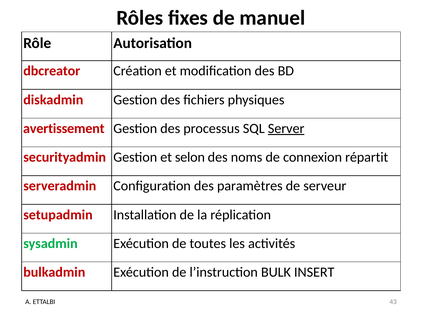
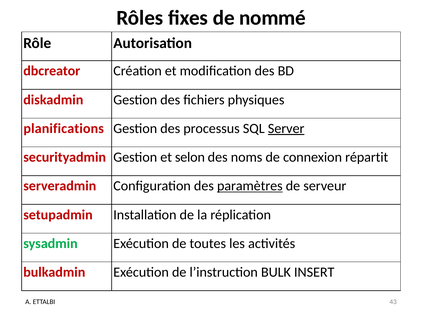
manuel: manuel -> nommé (273, 18)
avertissement: avertissement -> planifications (64, 129)
paramètres underline: none -> present (250, 186)
